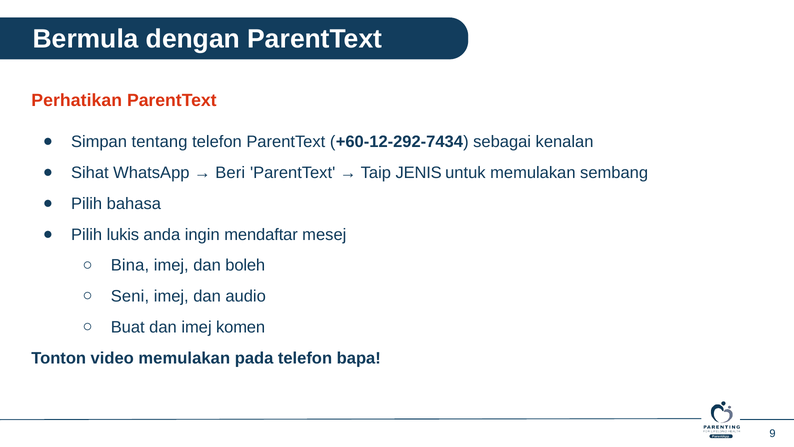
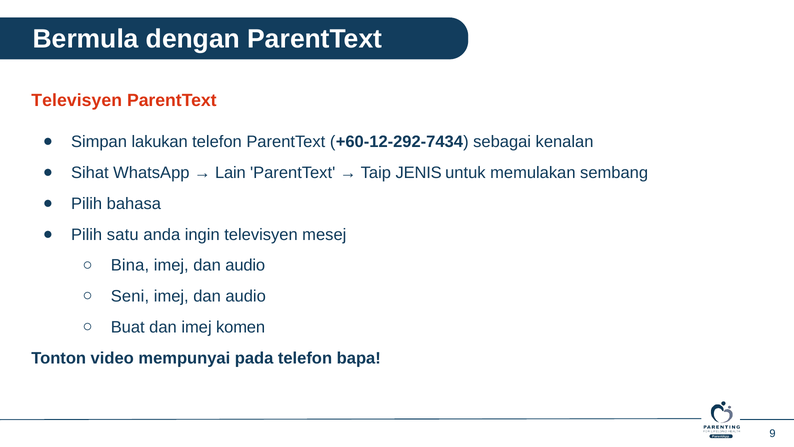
Perhatikan: Perhatikan -> Televisyen (77, 100)
tentang: tentang -> lakukan (160, 142)
Beri: Beri -> Lain (230, 173)
lukis: lukis -> satu (123, 234)
ingin mendaftar: mendaftar -> televisyen (261, 234)
boleh: boleh -> audio (245, 265)
video memulakan: memulakan -> mempunyai (184, 358)
